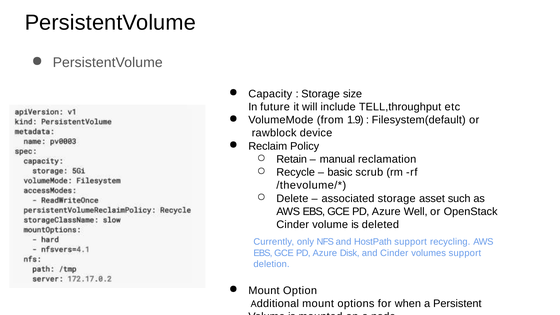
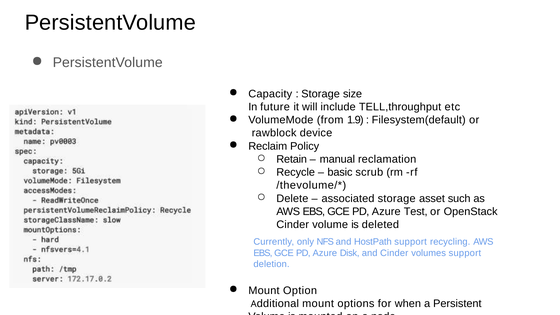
Well: Well -> Test (416, 211)
